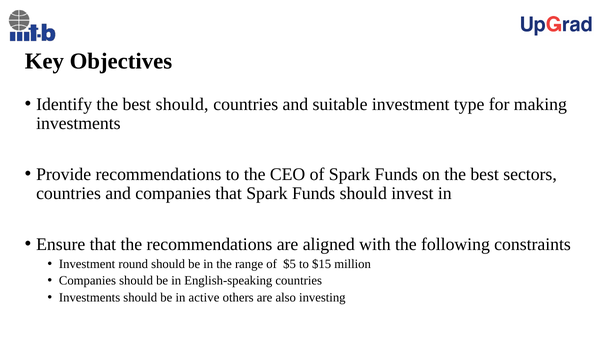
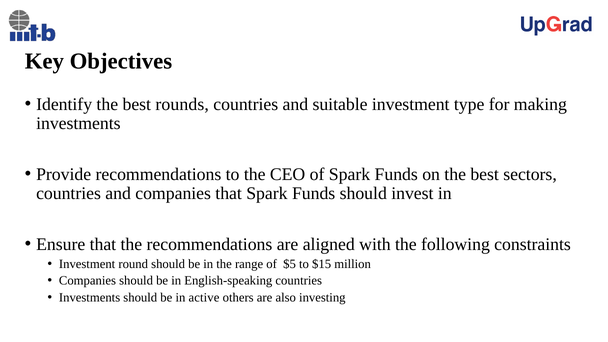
best should: should -> rounds (182, 104)
